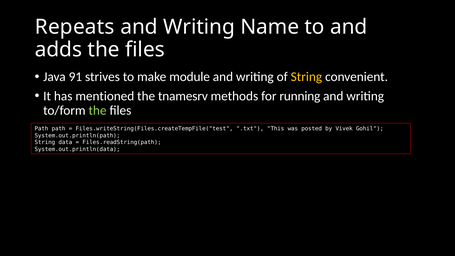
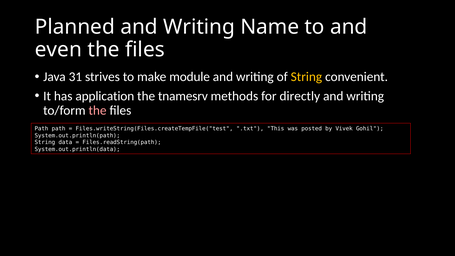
Repeats: Repeats -> Planned (75, 27)
adds: adds -> even (58, 50)
91: 91 -> 31 (75, 77)
mentioned: mentioned -> application (105, 96)
running: running -> directly (300, 96)
the colour: light green -> pink (98, 110)
